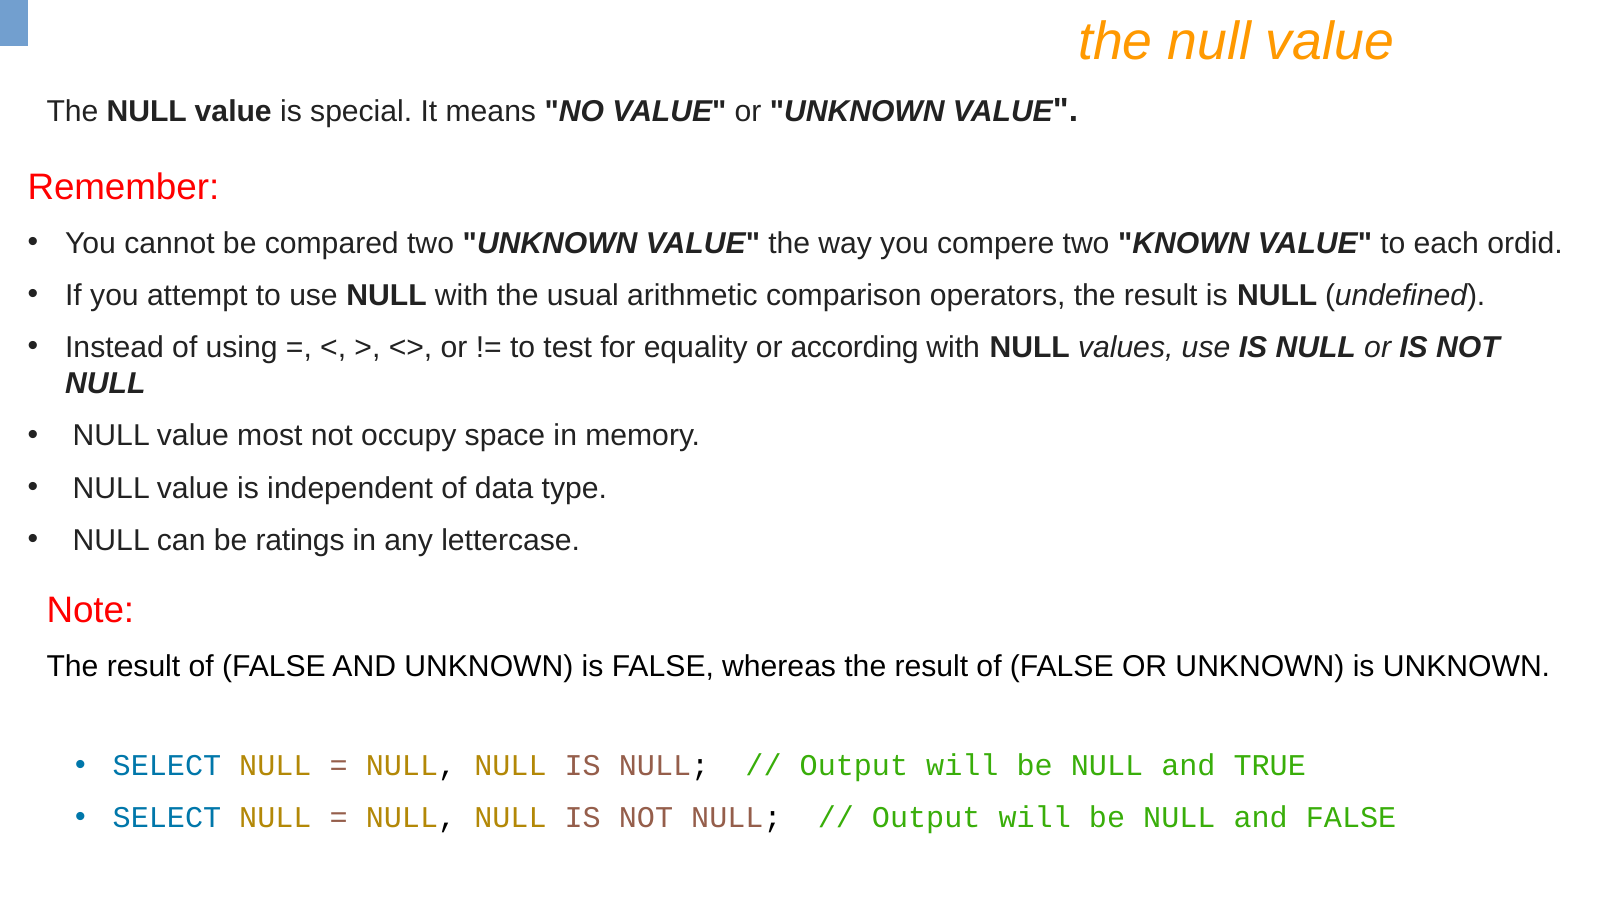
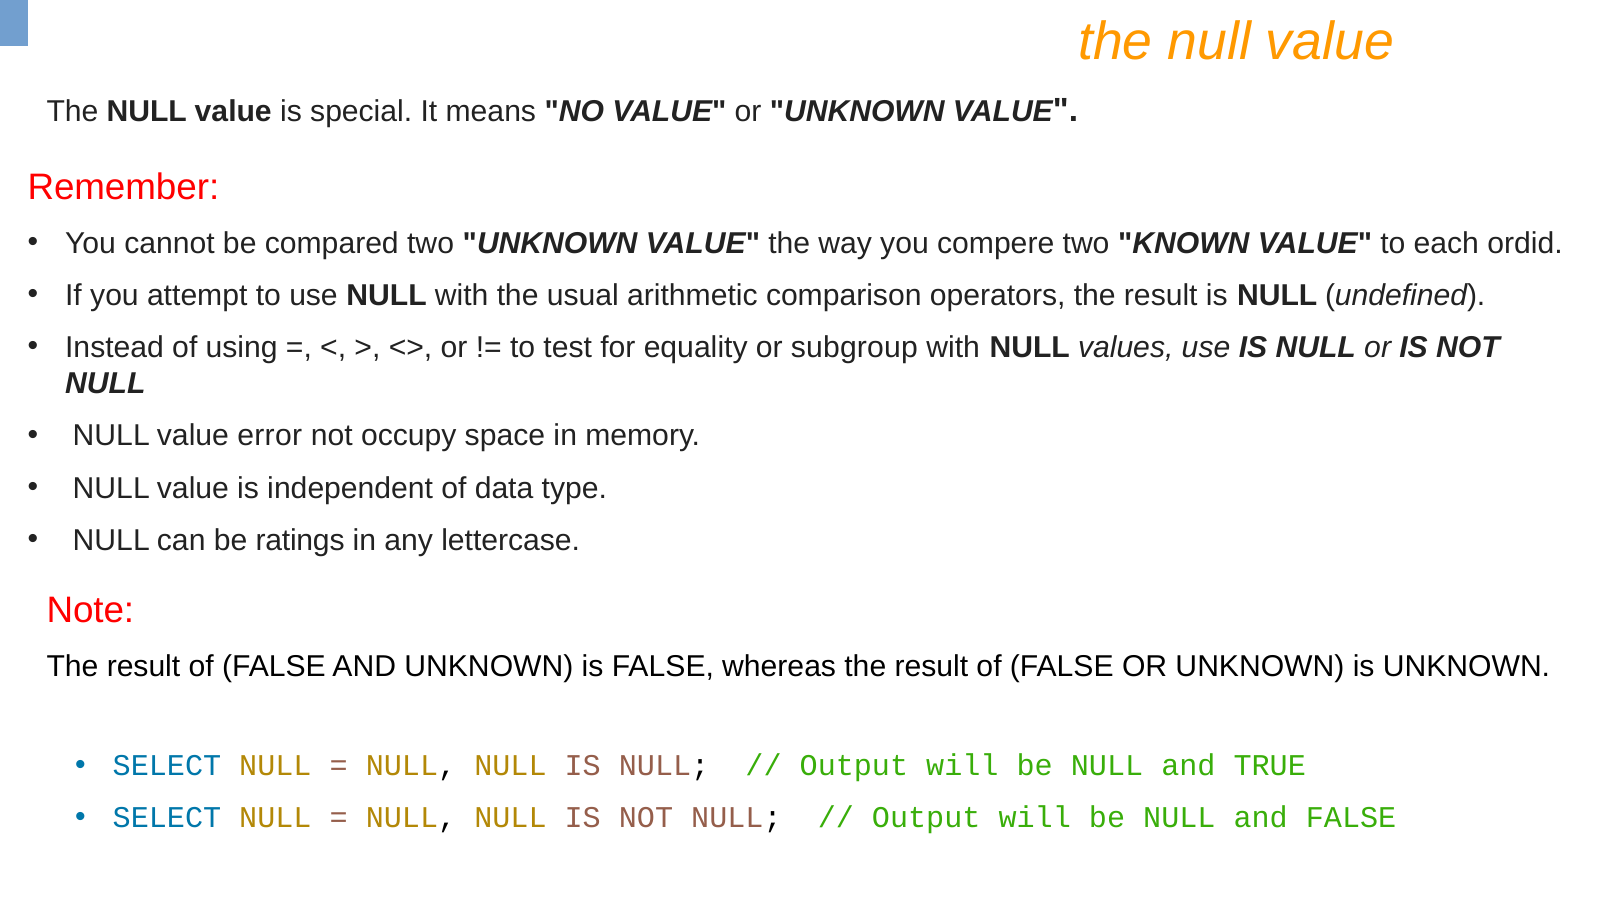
according: according -> subgroup (854, 348)
most: most -> error (270, 436)
